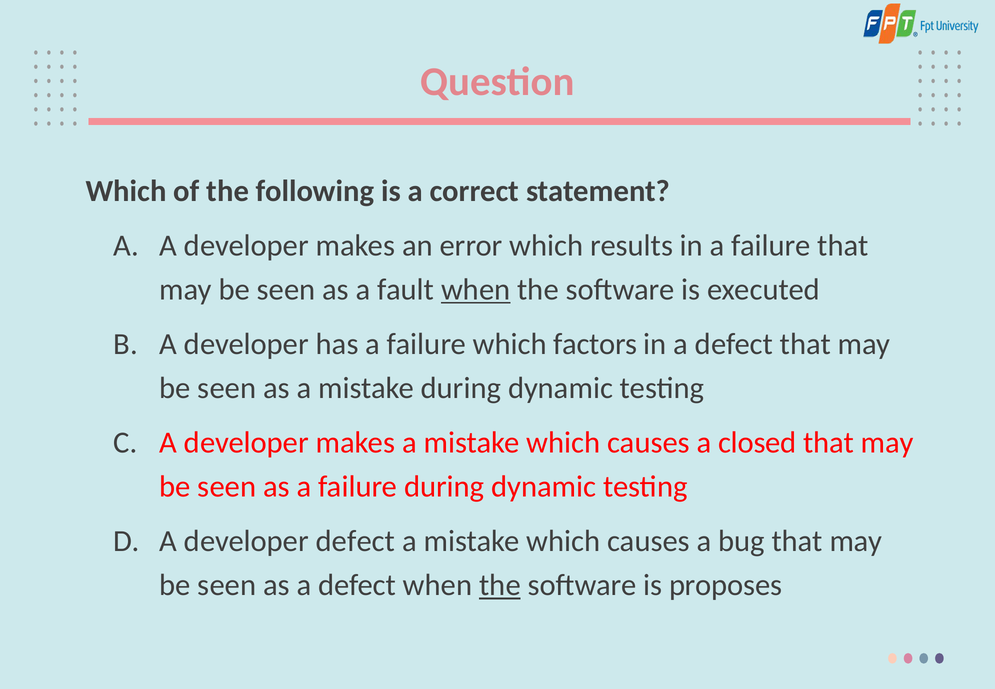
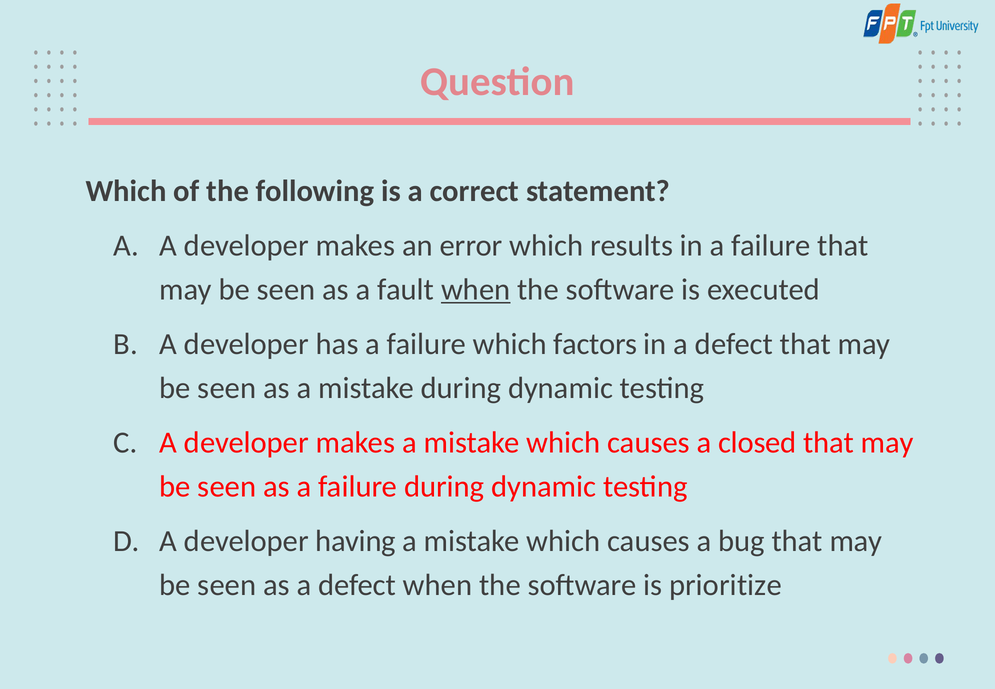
developer defect: defect -> having (356, 541)
the underline: present -> none (500, 585)
proposes: proposes -> prioritize (725, 585)
